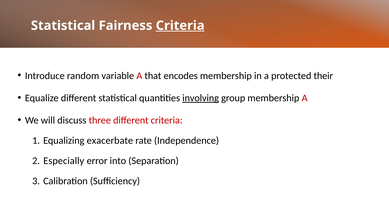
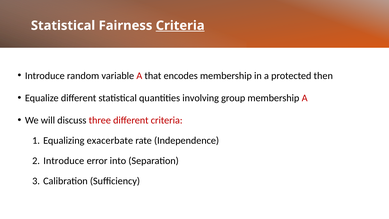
their: their -> then (323, 76)
involving underline: present -> none (201, 98)
Especially: Especially -> Introduce (64, 161)
